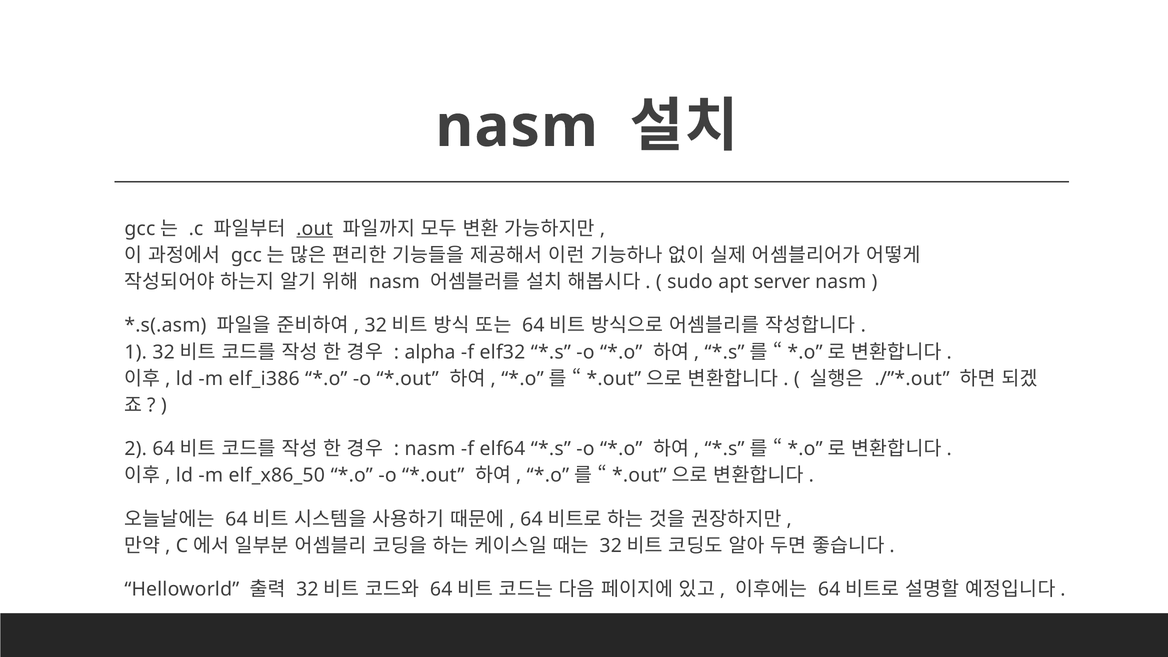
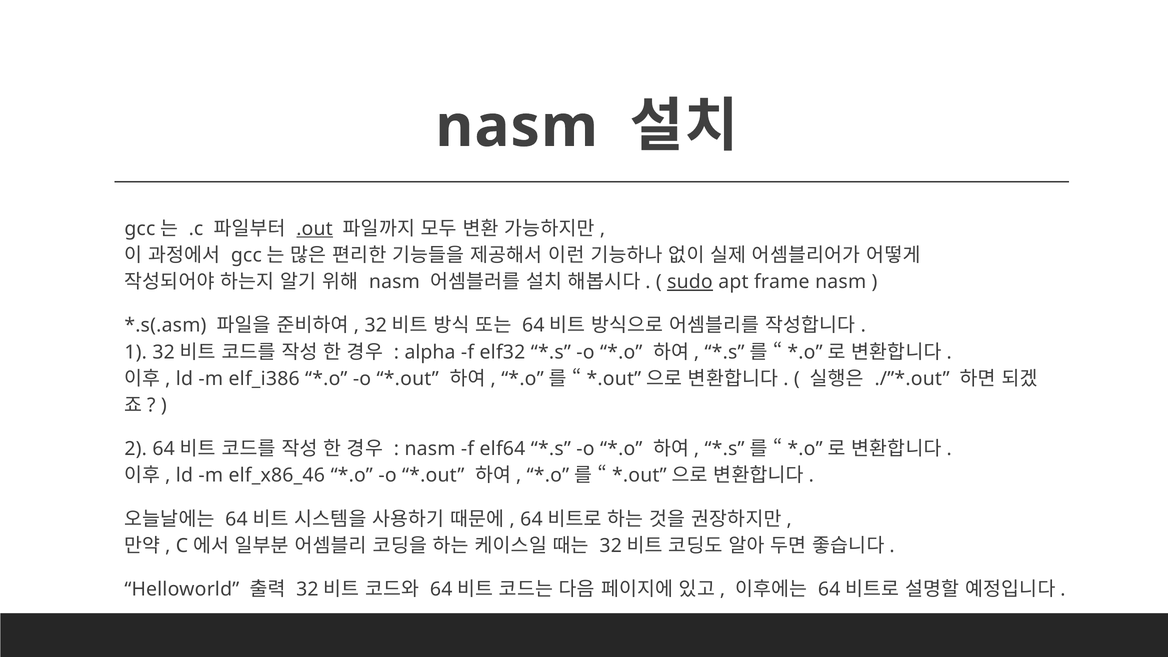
sudo underline: none -> present (690, 282)
server: server -> frame (782, 282)
elf_x86_50: elf_x86_50 -> elf_x86_46 (277, 476)
